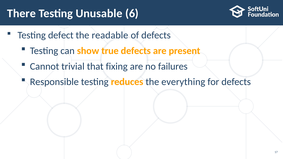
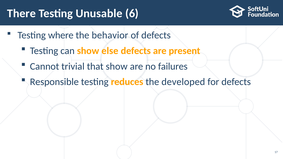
defect: defect -> where (61, 35)
readable: readable -> behavior (110, 35)
true: true -> else (110, 51)
that fixing: fixing -> show (117, 66)
everything: everything -> developed (183, 82)
